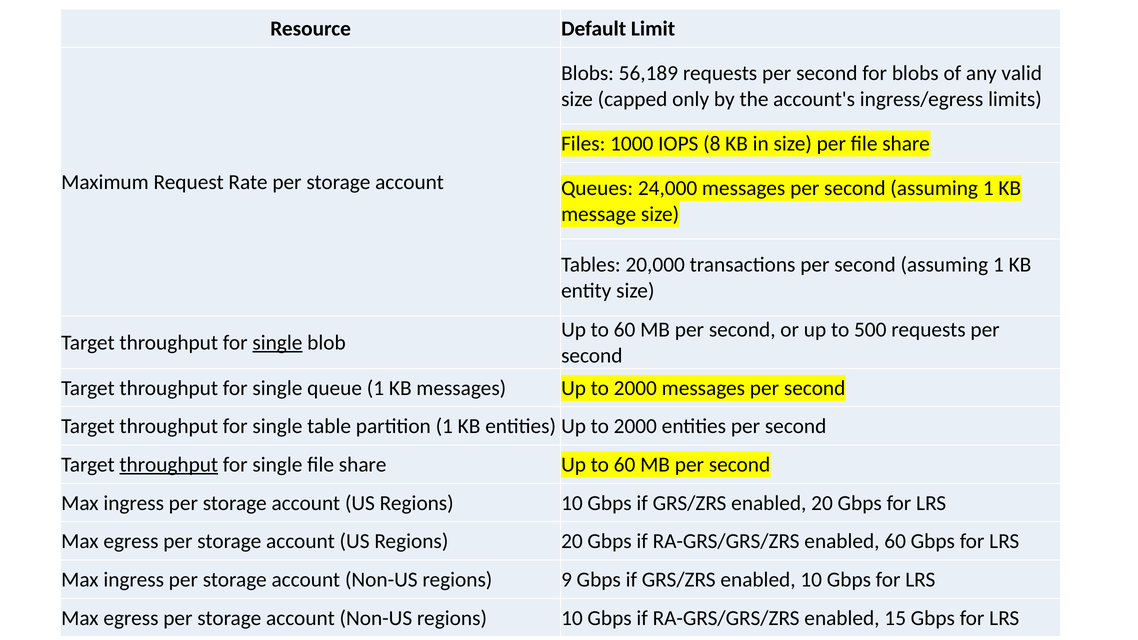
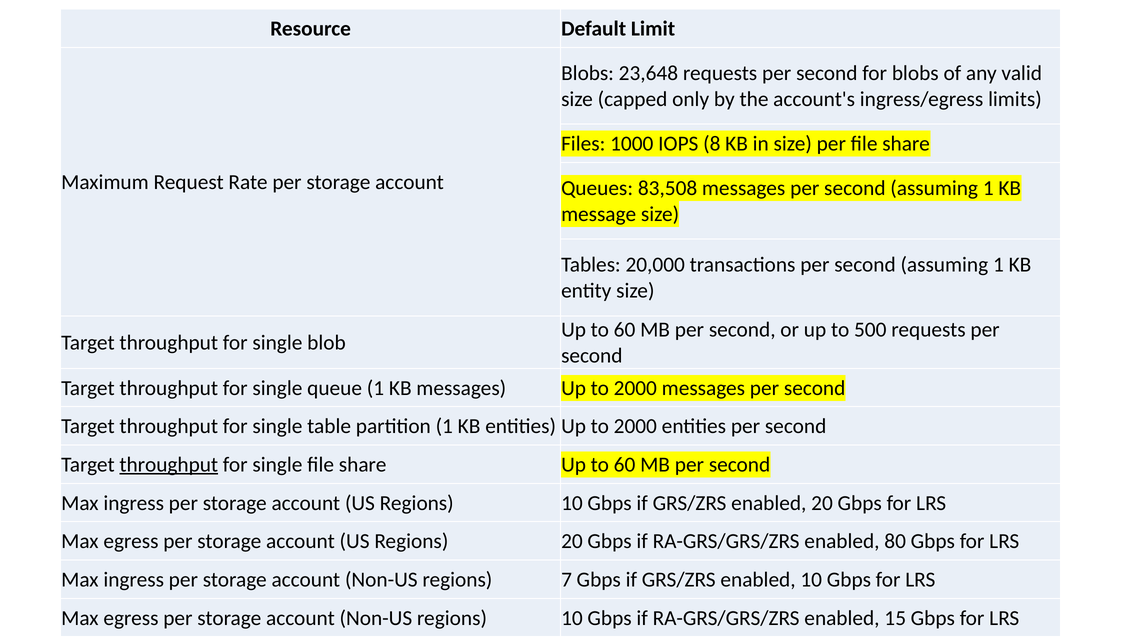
56,189: 56,189 -> 23,648 (648, 73)
24,000: 24,000 -> 83,508 (668, 188)
single underline: present -> none (277, 343)
enabled 60: 60 -> 80 (895, 541)
9: 9 -> 7 (567, 580)
